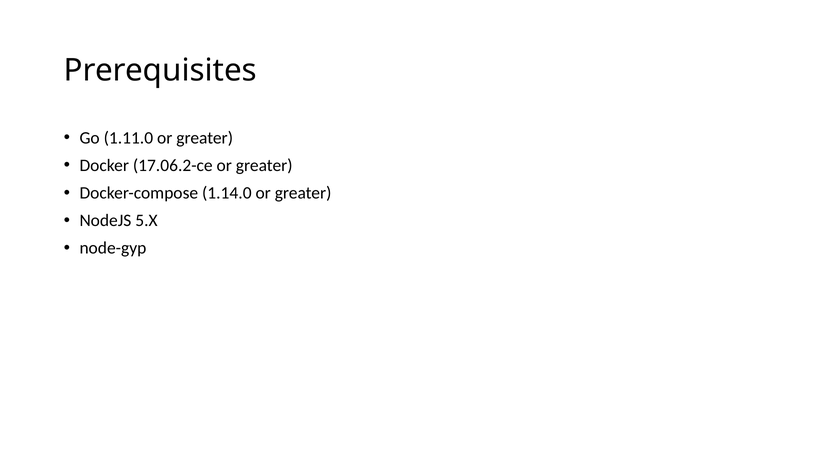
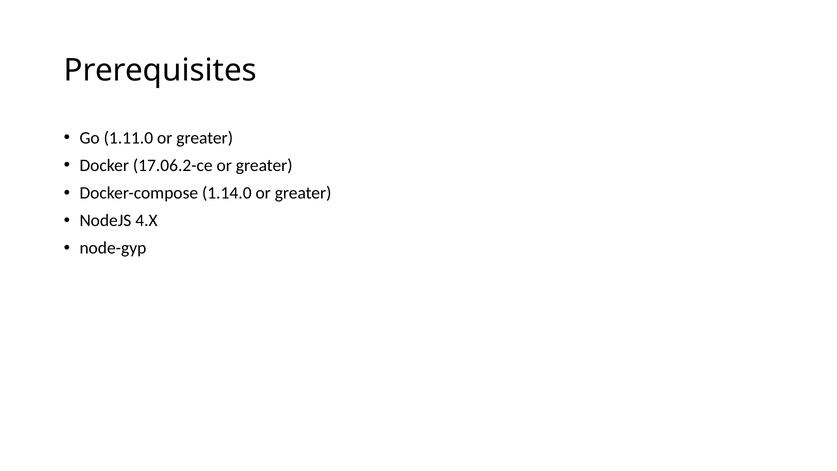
5.X: 5.X -> 4.X (146, 221)
